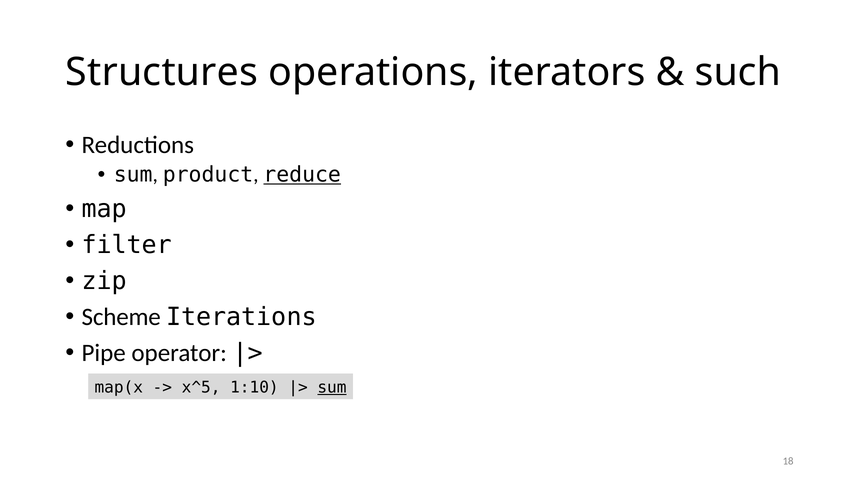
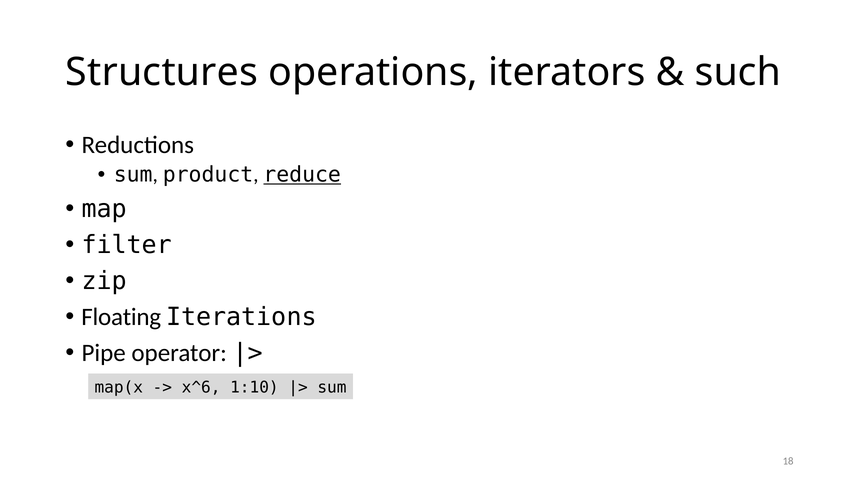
Scheme: Scheme -> Floating (121, 317)
x^5: x^5 -> x^6 (201, 388)
sum underline: present -> none (332, 388)
